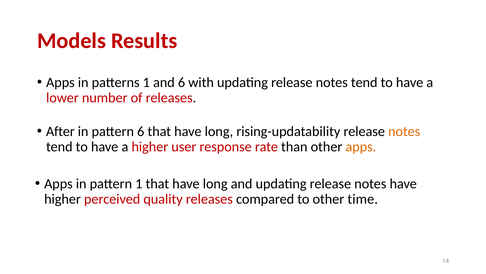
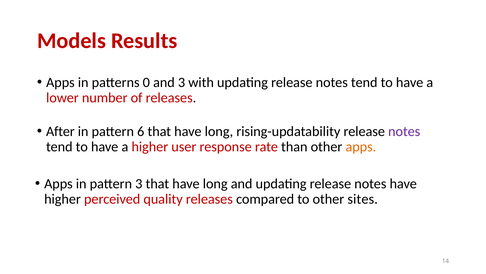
patterns 1: 1 -> 0 (146, 82)
and 6: 6 -> 3 (182, 82)
notes colour: orange -> purple (404, 131)
pattern 1: 1 -> 3 (139, 183)
time: time -> sites (363, 199)
